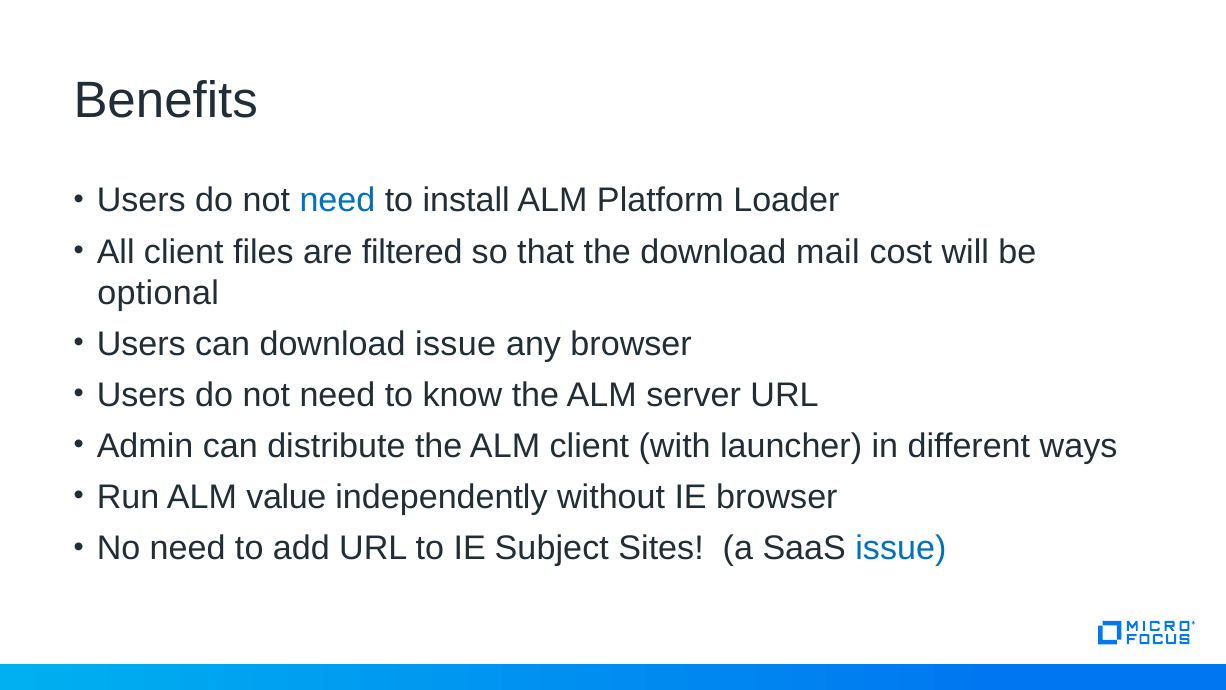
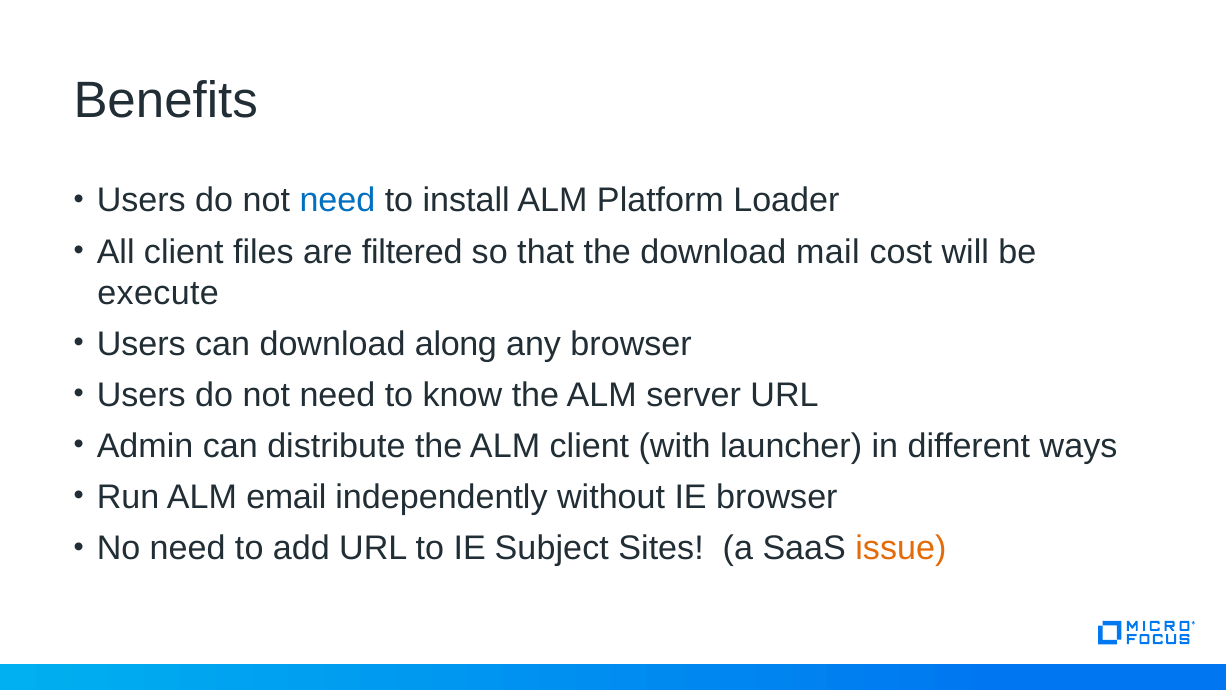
optional: optional -> execute (158, 293)
download issue: issue -> along (456, 344)
value: value -> email (286, 497)
issue colour: blue -> orange (901, 548)
